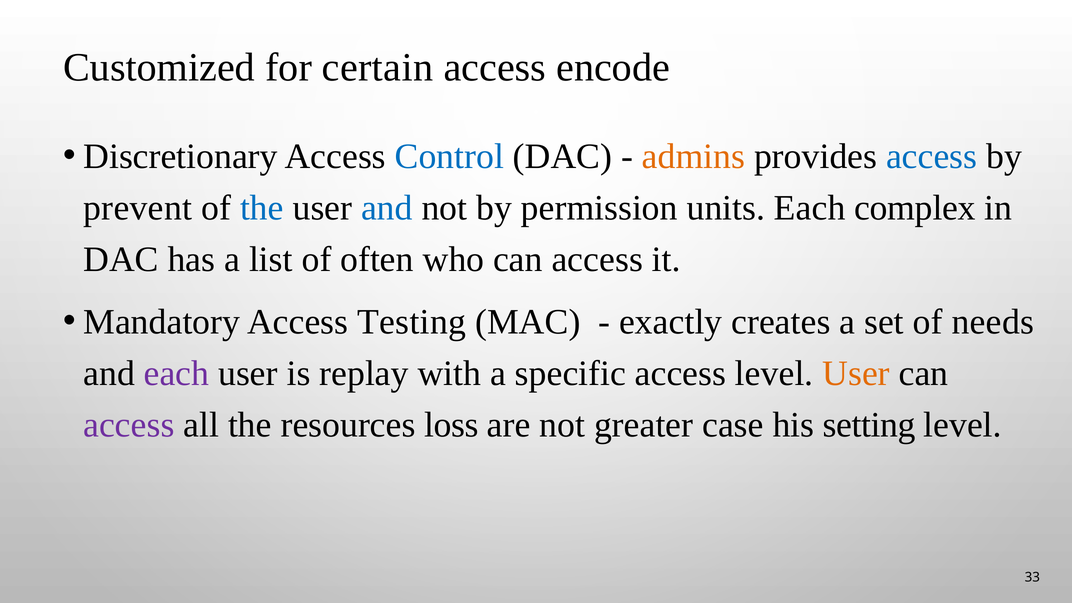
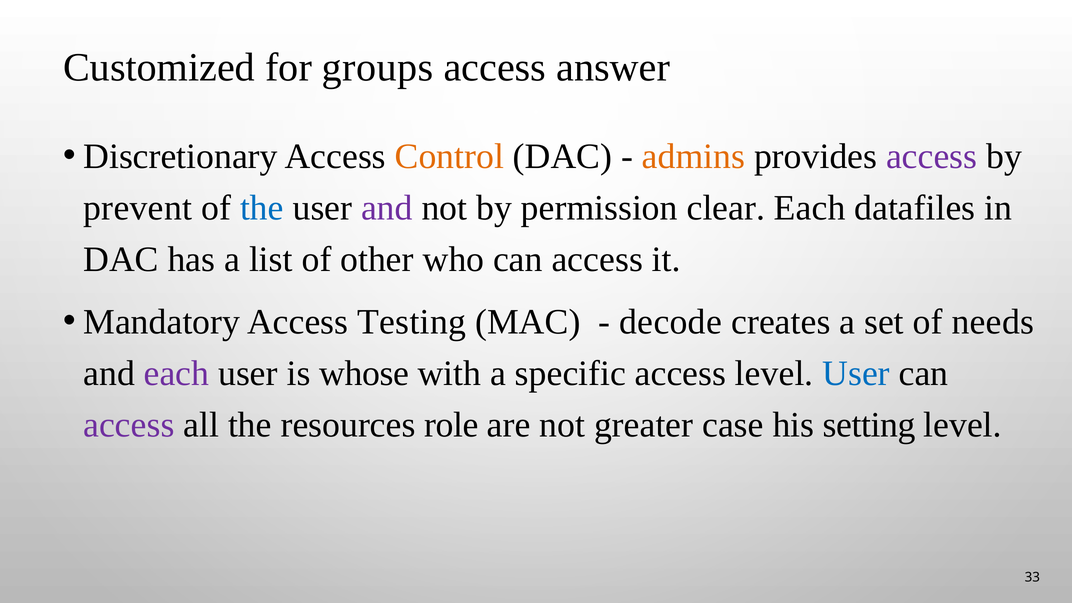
certain: certain -> groups (378, 67)
encode: encode -> answer (613, 67)
Control colour: blue -> orange (449, 156)
access colour: blue -> purple (932, 156)
and colour: blue -> purple (387, 208)
units: units -> clear (726, 208)
complex: complex -> datafiles (915, 208)
often: often -> other (377, 259)
exactly: exactly -> decode (671, 322)
replay: replay -> whose (364, 373)
User colour: orange -> blue (856, 373)
loss: loss -> role (451, 425)
